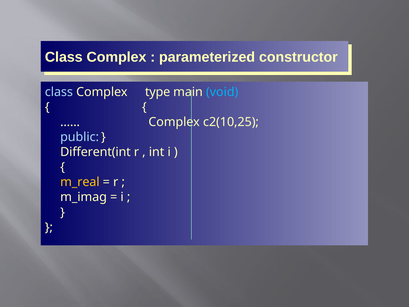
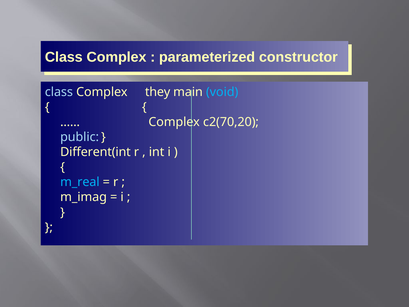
type: type -> they (158, 92)
c2(10,25: c2(10,25 -> c2(70,20 (231, 122)
m_real colour: yellow -> light blue (80, 182)
